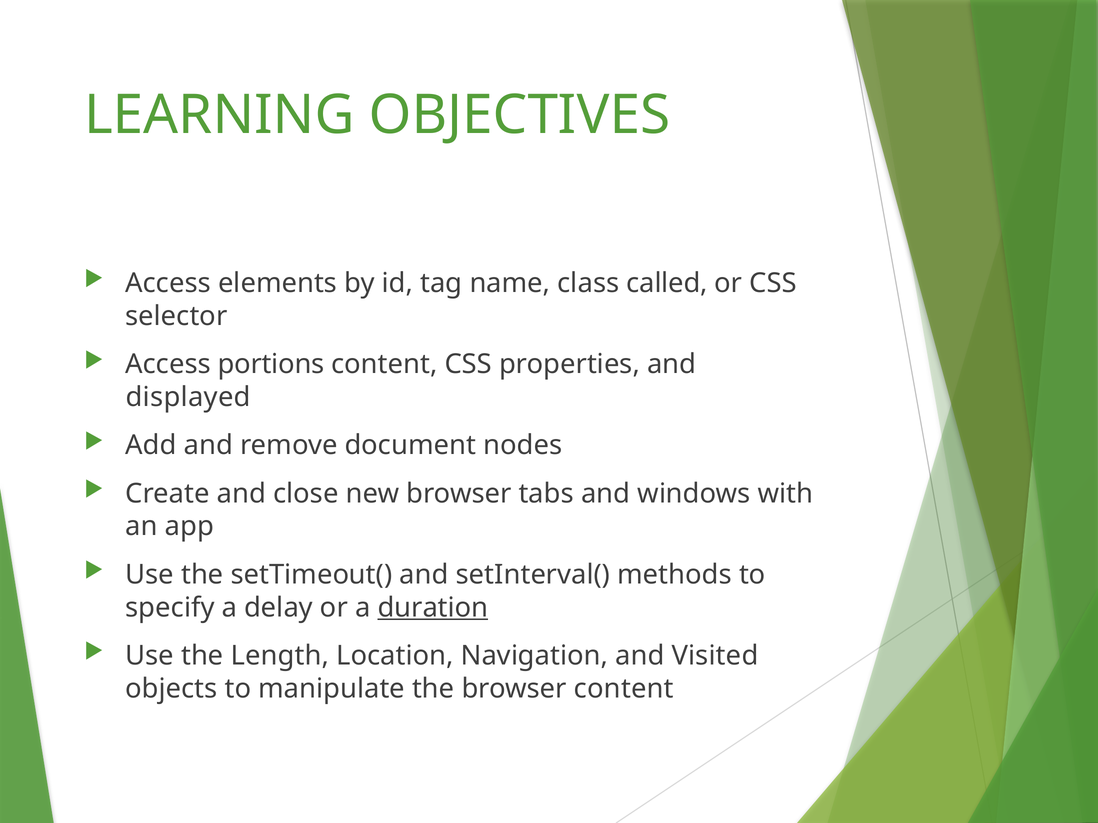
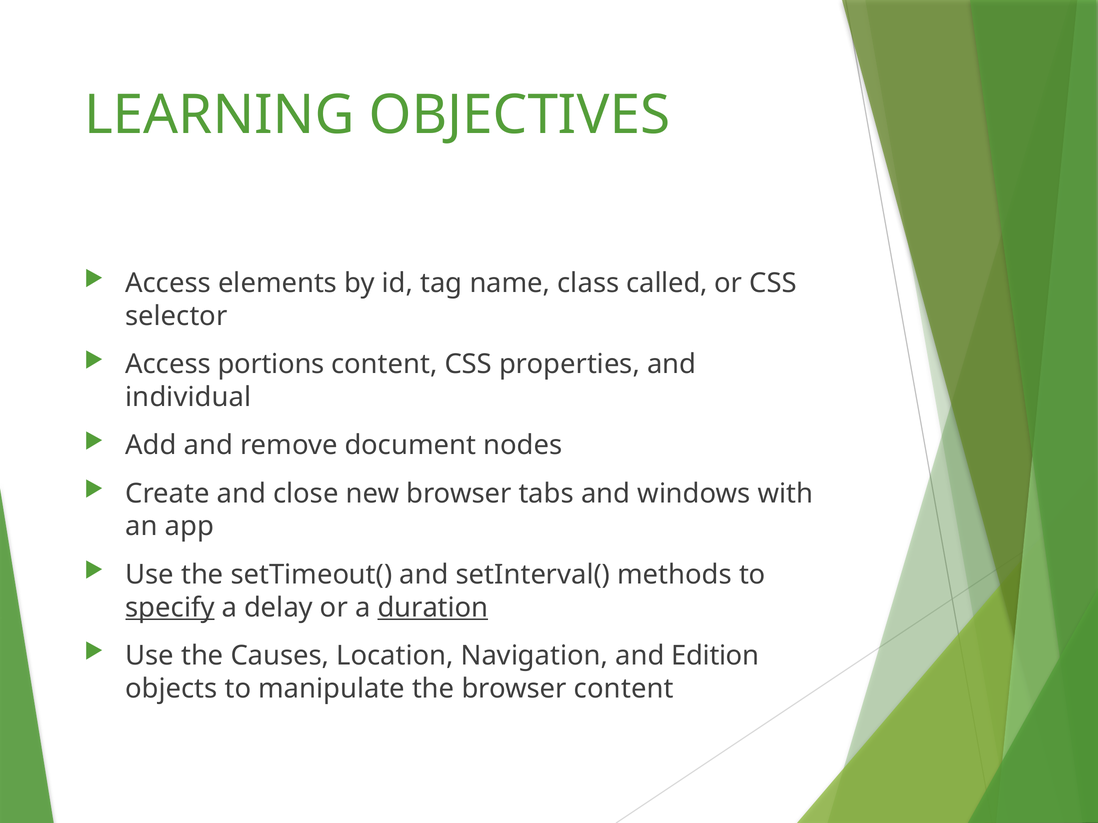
displayed: displayed -> individual (188, 397)
specify underline: none -> present (170, 608)
Length: Length -> Causes (280, 656)
Visited: Visited -> Edition (715, 656)
